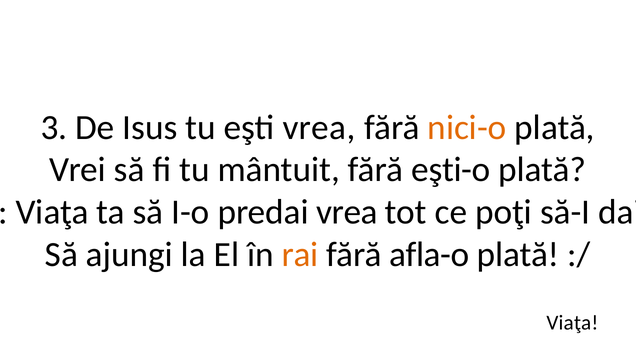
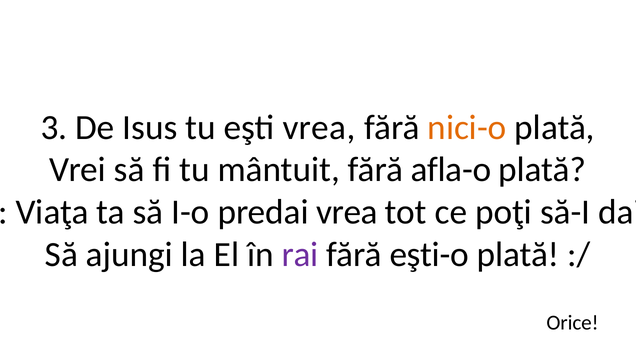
eşti-o: eşti-o -> afla-o (451, 170)
rai colour: orange -> purple (300, 254)
afla-o: afla-o -> eşti-o (429, 254)
Viaţa: Viaţa -> Orice (572, 323)
